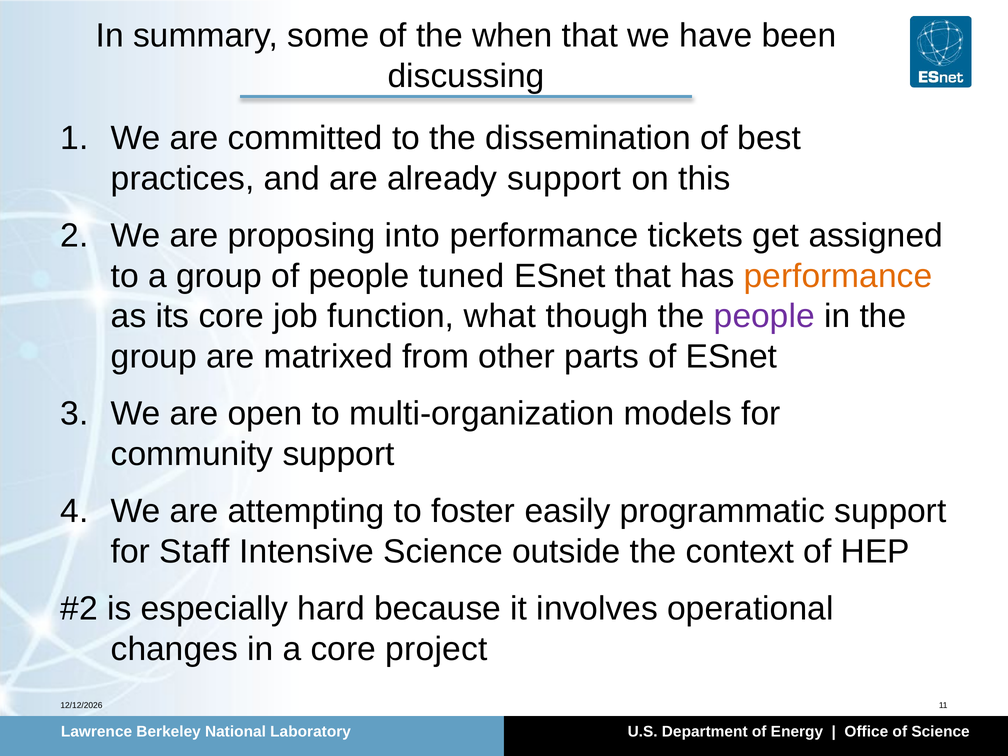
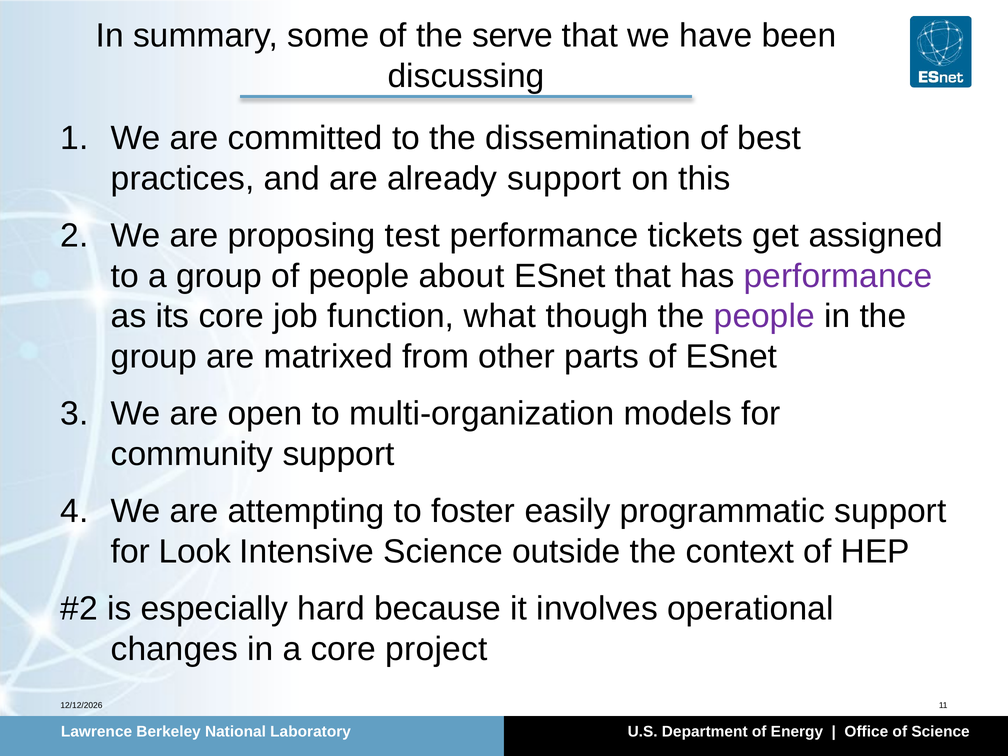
when: when -> serve (512, 36)
into: into -> test (412, 236)
tuned: tuned -> about (462, 276)
performance colour: orange -> purple (838, 276)
Staff: Staff -> Look (195, 552)
